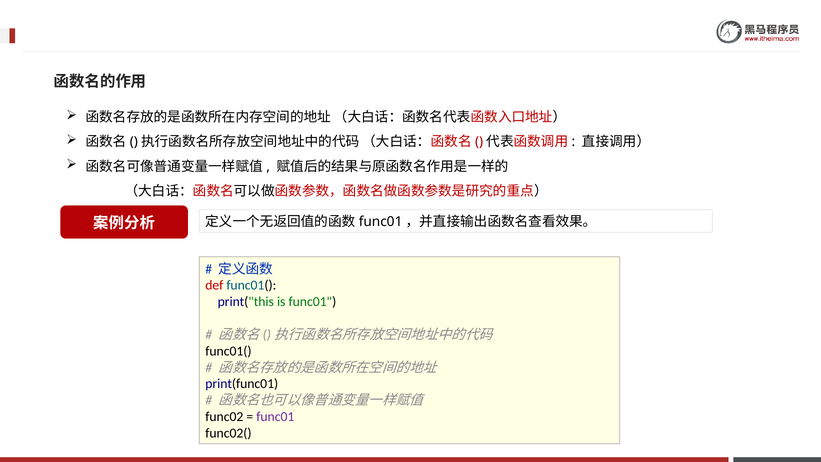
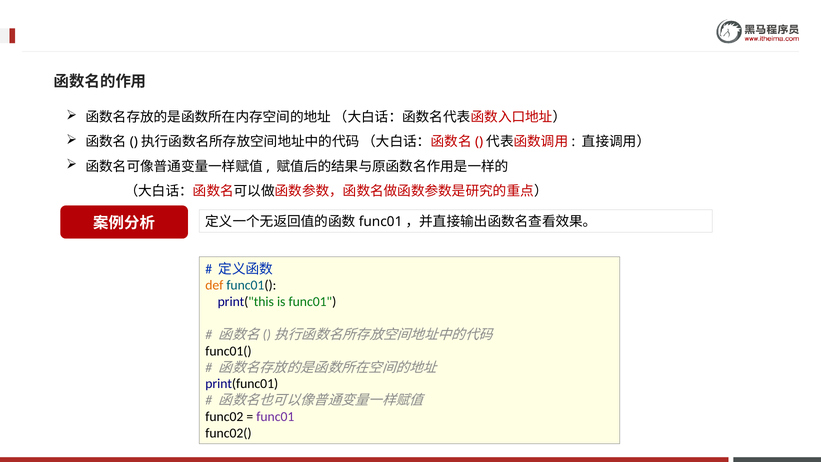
def colour: red -> orange (214, 285)
